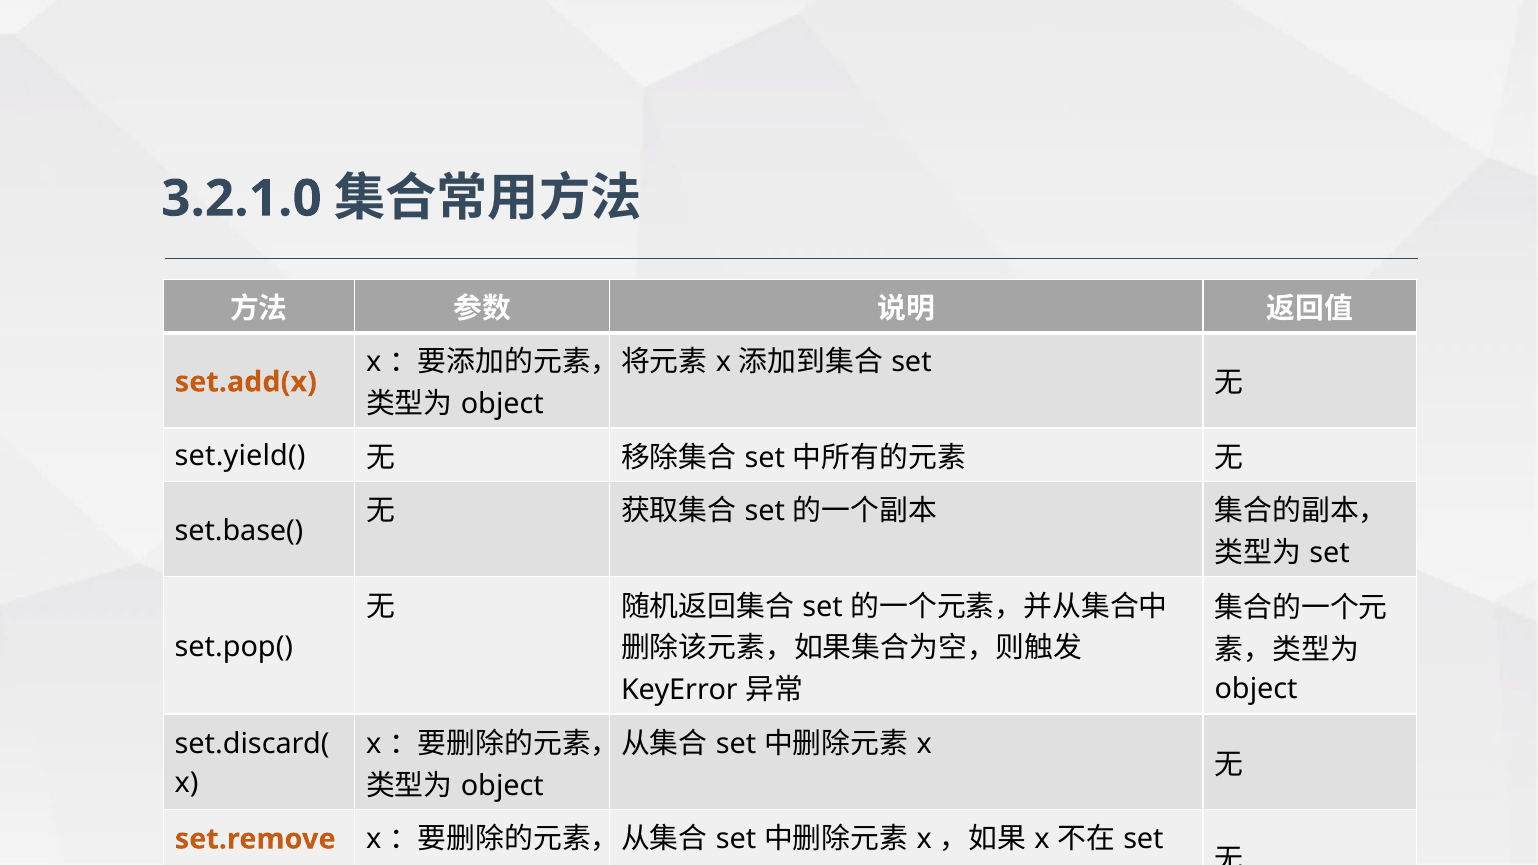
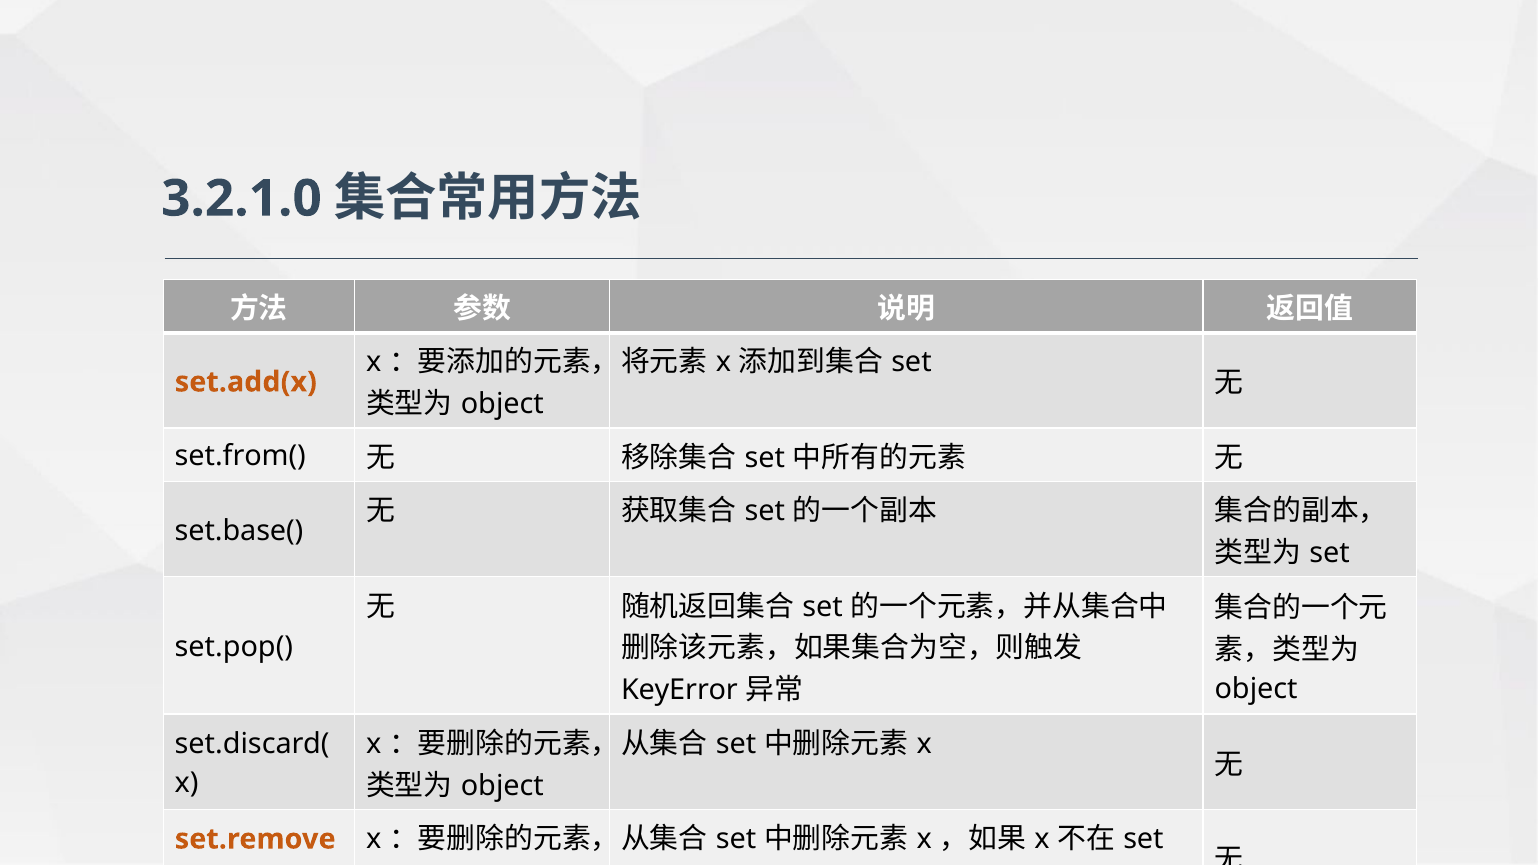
set.yield(: set.yield( -> set.from( (240, 457)
